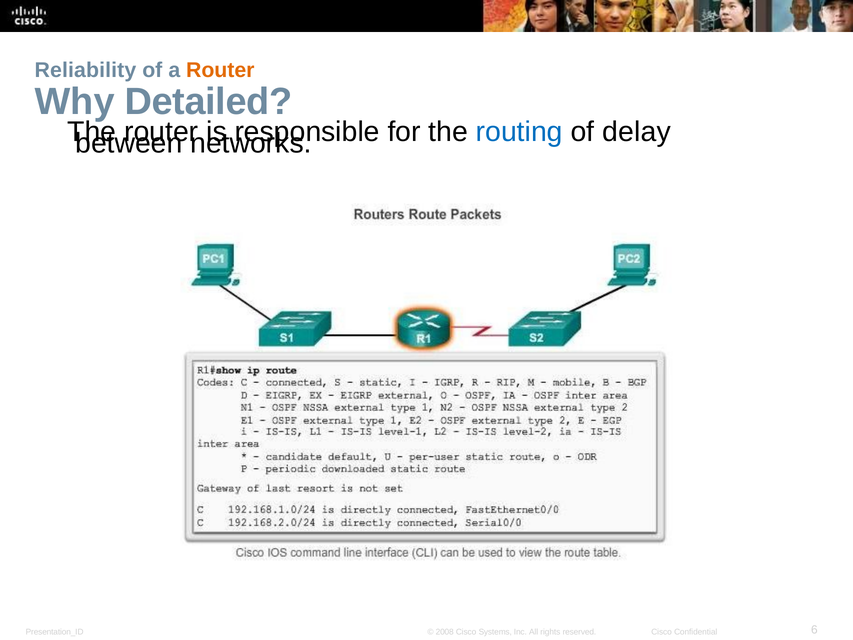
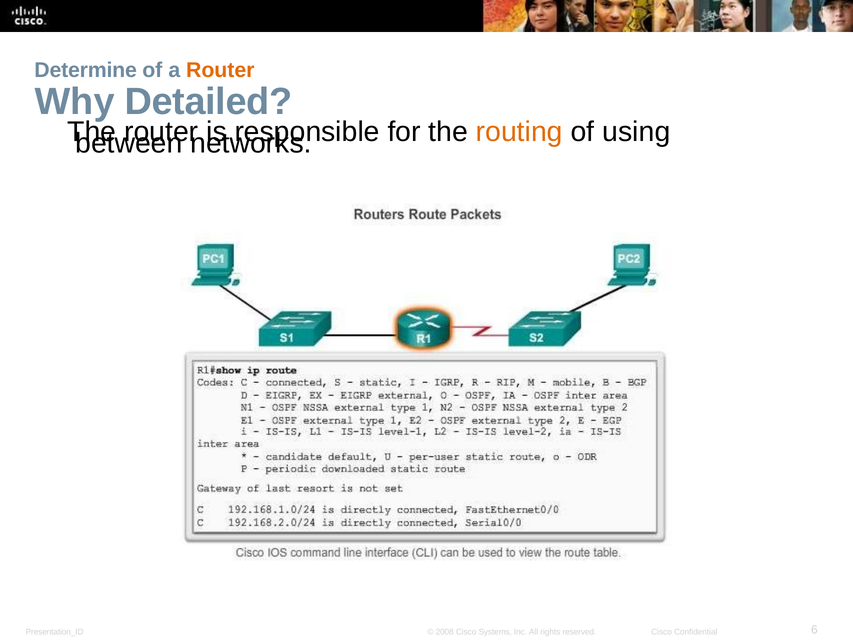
Reliability: Reliability -> Determine (86, 70)
routing colour: blue -> orange (519, 132)
delay: delay -> using (636, 132)
